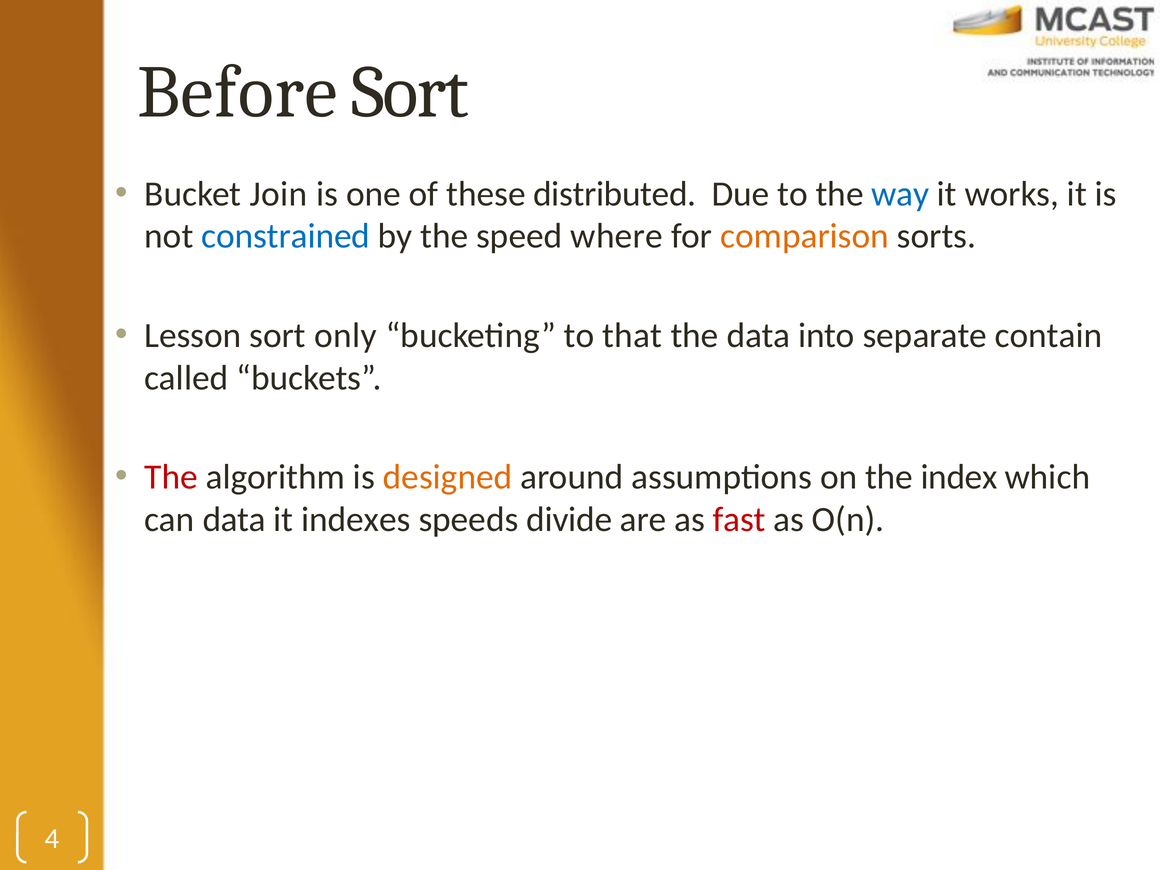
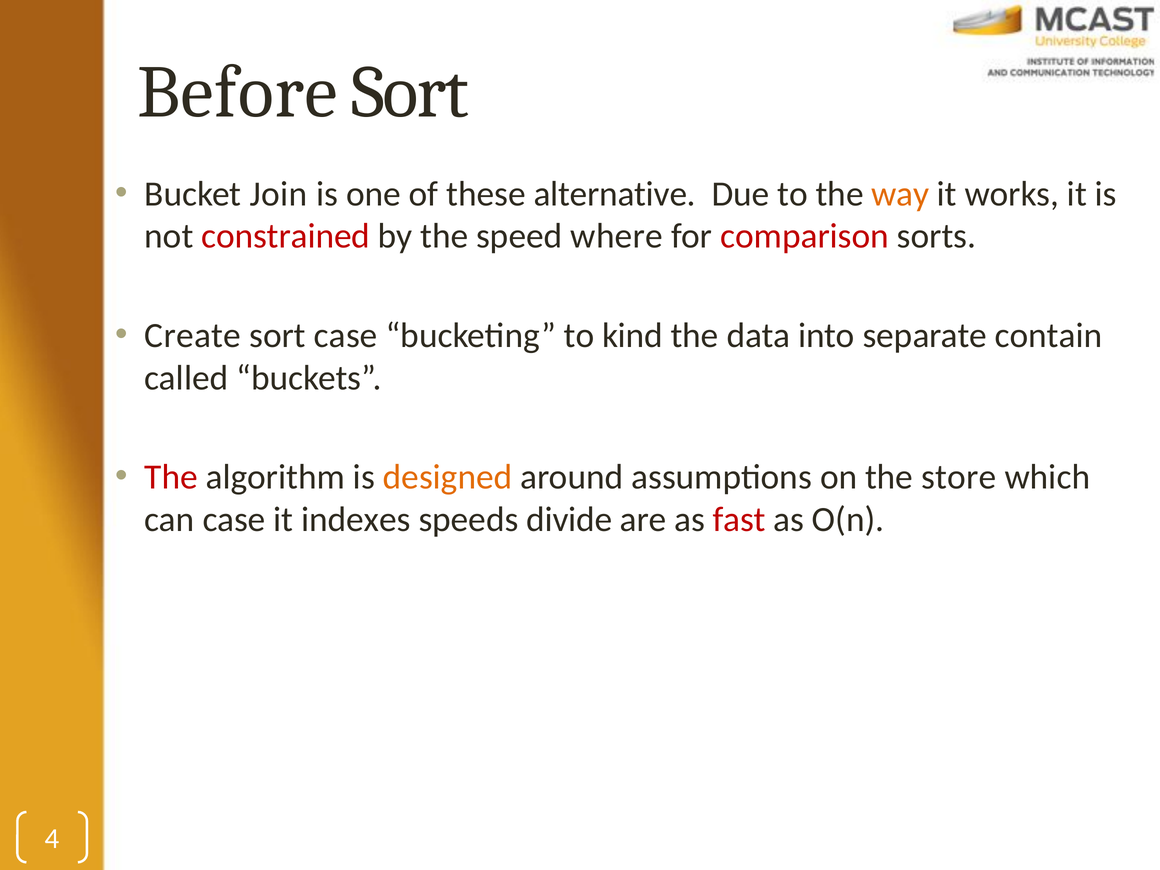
distributed: distributed -> alternative (615, 194)
way colour: blue -> orange (900, 194)
constrained colour: blue -> red (286, 236)
comparison colour: orange -> red (805, 236)
Lesson: Lesson -> Create (193, 335)
sort only: only -> case (346, 335)
that: that -> kind (632, 335)
index: index -> store (959, 477)
can data: data -> case (234, 519)
